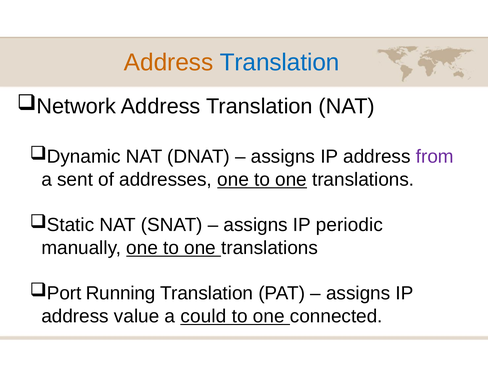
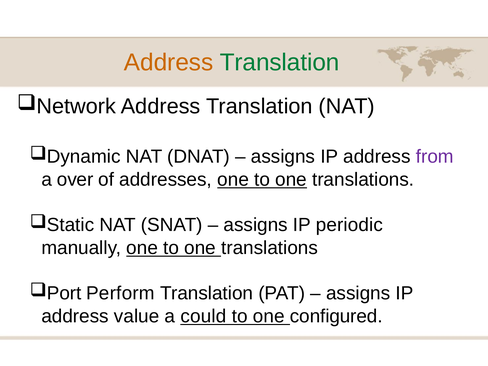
Translation colour: blue -> green (280, 62)
sent: sent -> over (75, 179)
Running: Running -> Perform (120, 293)
connected: connected -> configured (336, 316)
